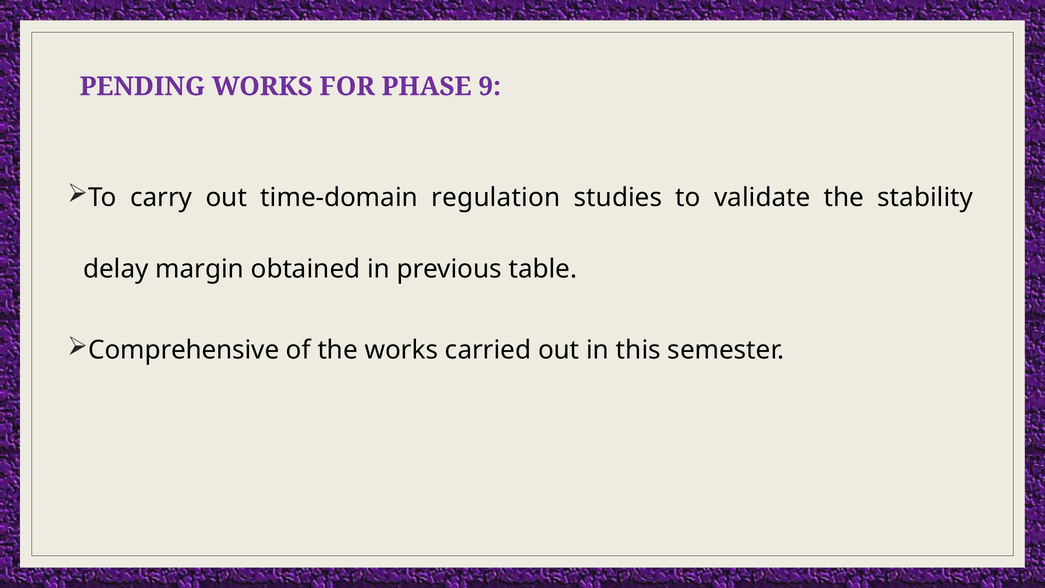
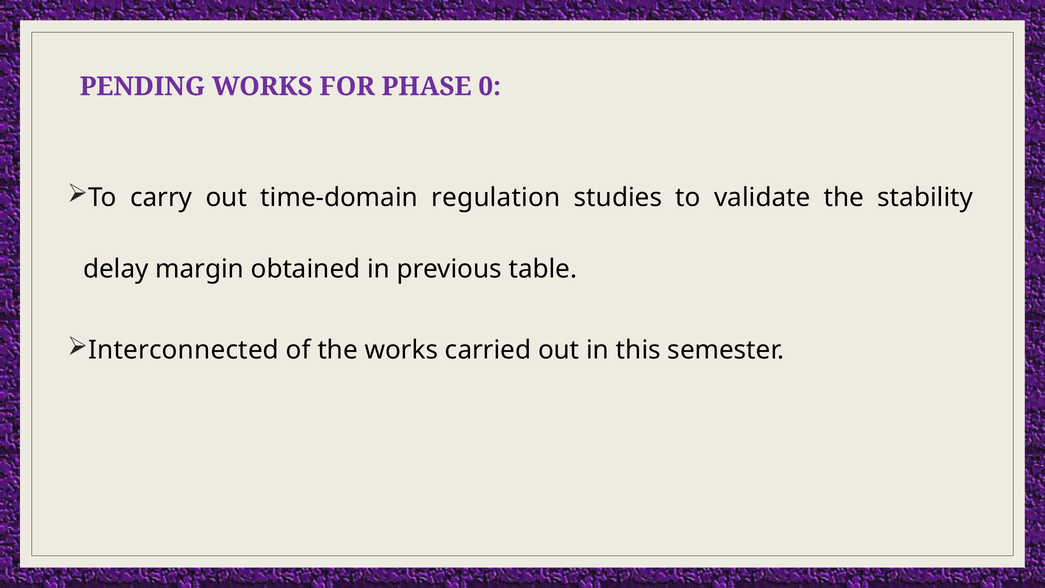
9: 9 -> 0 (490, 87)
Comprehensive: Comprehensive -> Interconnected (184, 350)
